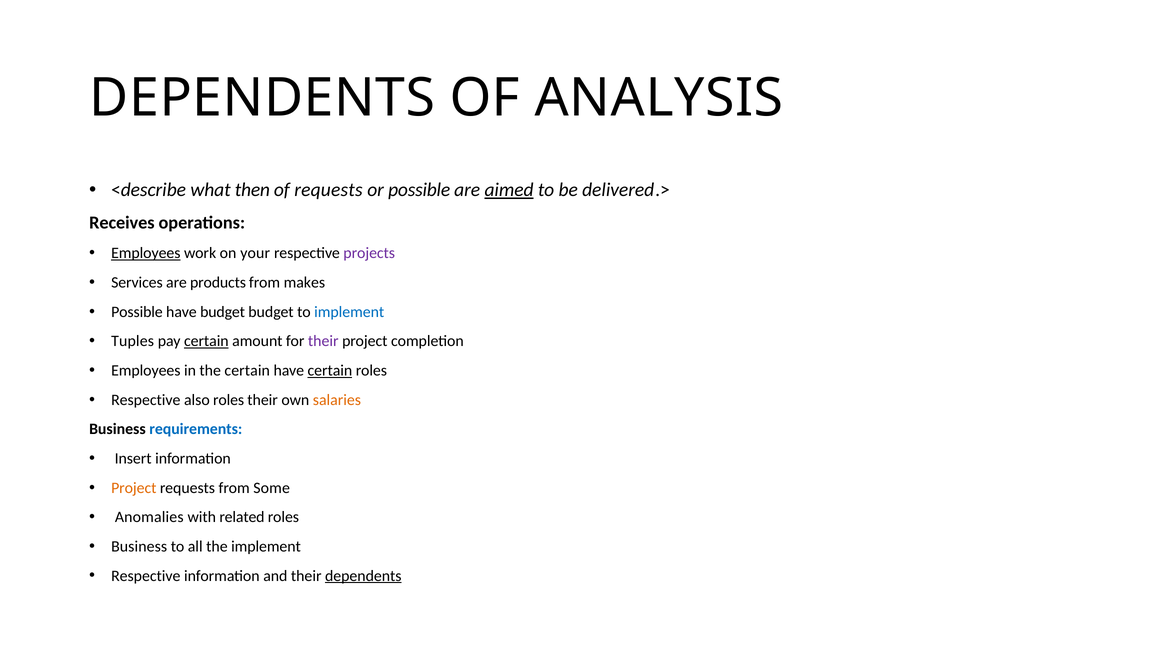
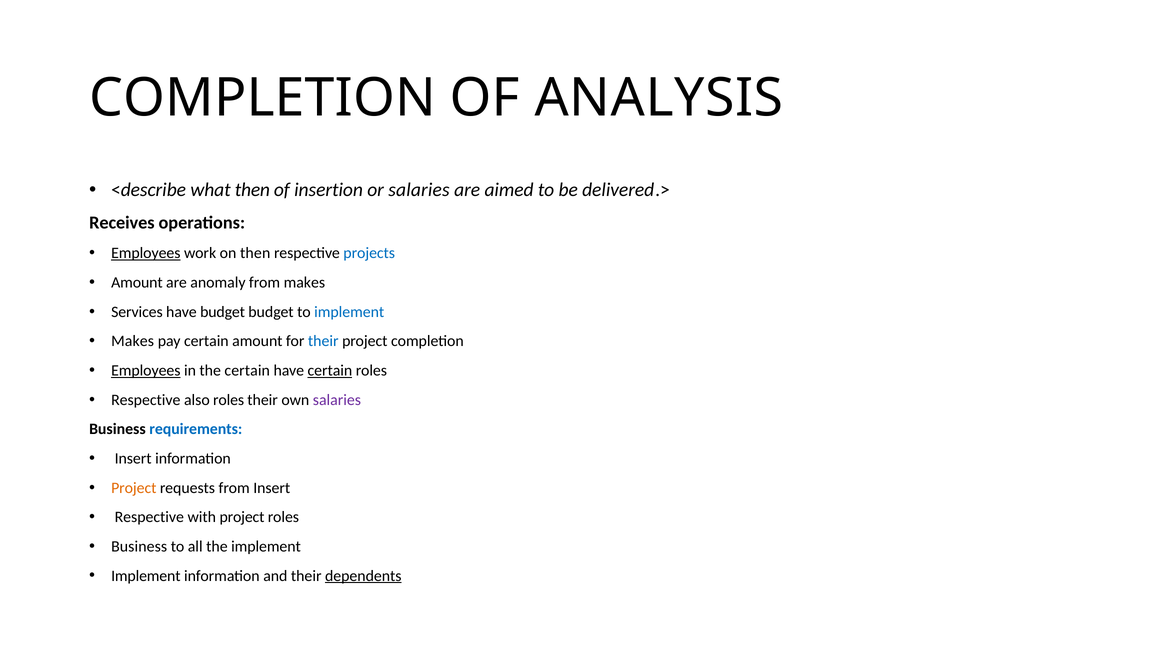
DEPENDENTS: DEPENDENTS -> COMPLETION (263, 98)
of requests: requests -> insertion (329, 190)
or possible: possible -> salaries (419, 190)
aimed underline: present -> none (509, 190)
on your: your -> then (255, 253)
projects colour: purple -> blue (369, 253)
Services: Services -> Amount (137, 283)
products: products -> anomaly (218, 283)
Possible: Possible -> Services (137, 312)
Tuples: Tuples -> Makes (133, 341)
certain underline: present -> none (206, 341)
their colour: purple -> blue (323, 341)
Employees underline: none -> present (146, 371)
salaries colour: orange -> purple (337, 400)
from Some: Some -> Insert (272, 488)
Anomalies: Anomalies -> Respective (149, 517)
with related: related -> project (242, 517)
Respective: Respective -> Implement (146, 576)
